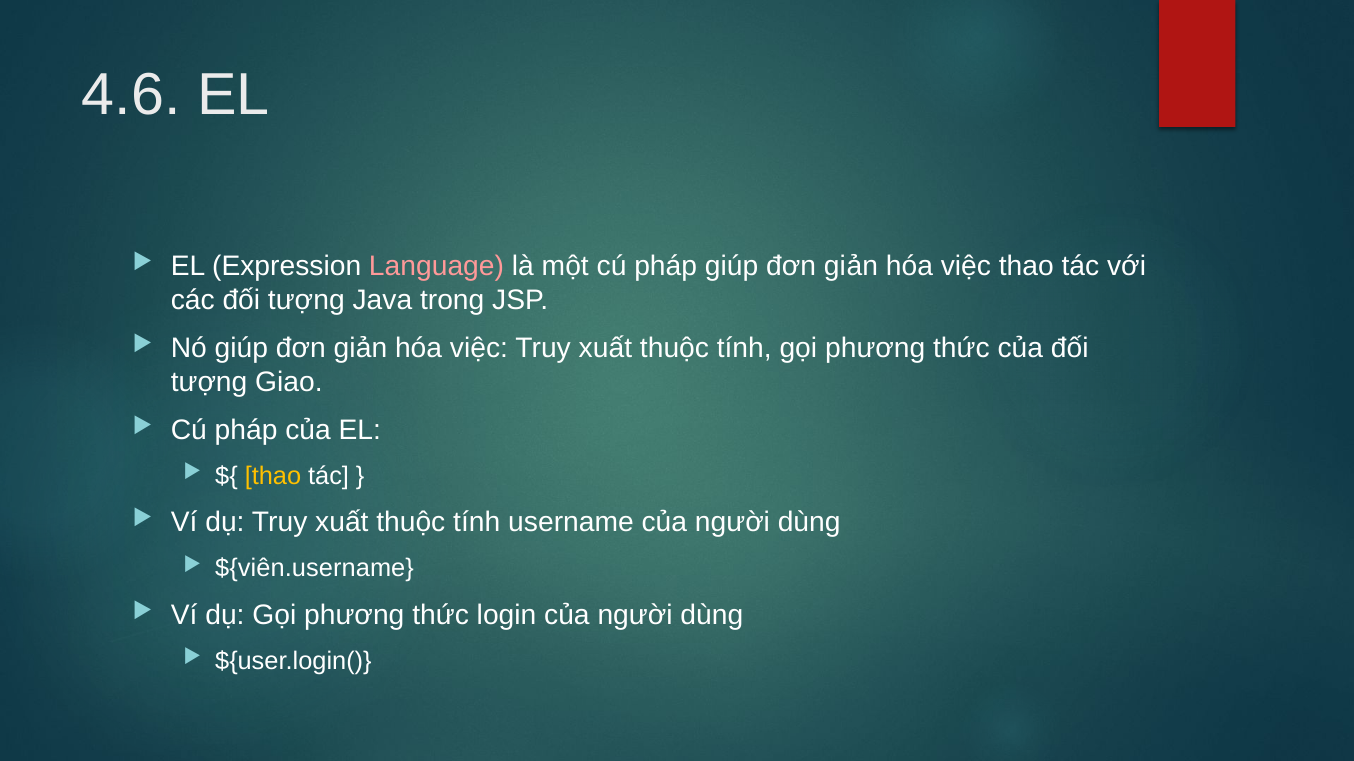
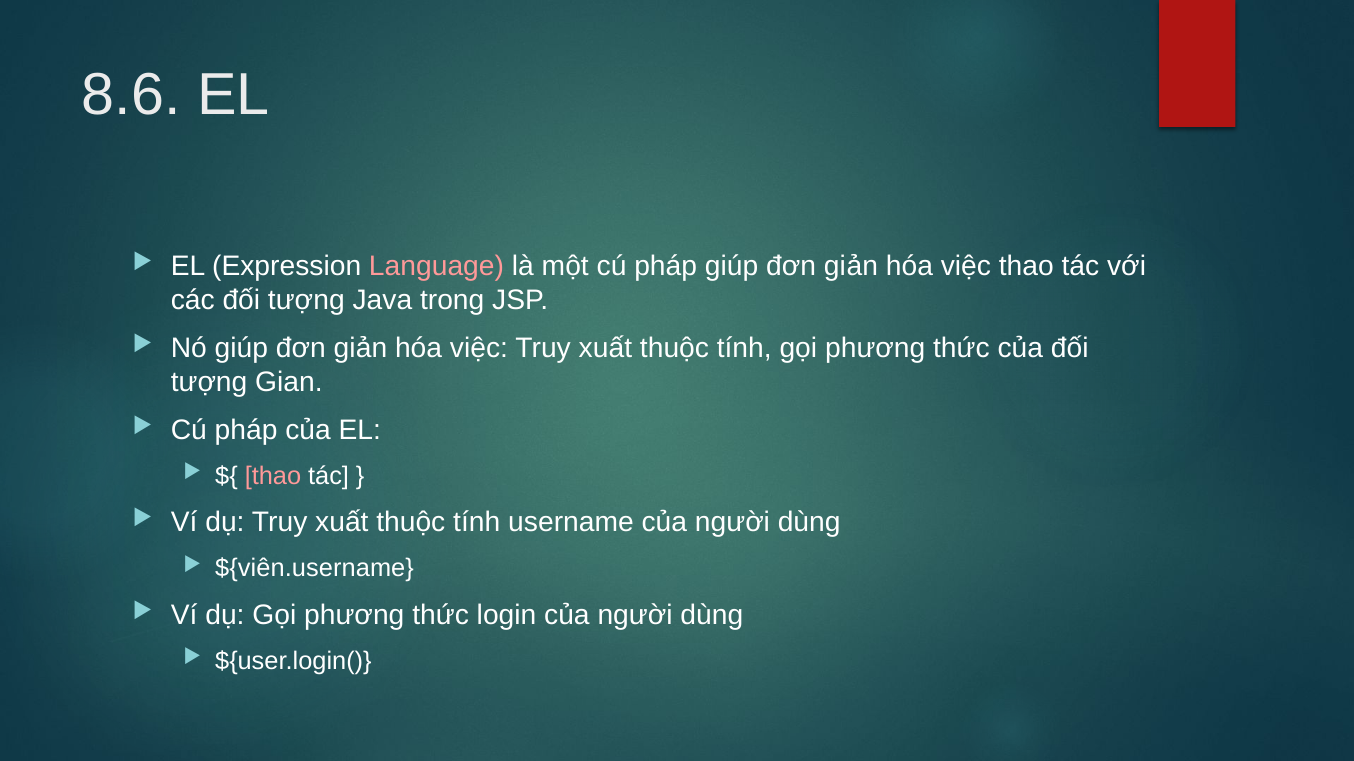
4.6: 4.6 -> 8.6 (131, 95)
Giao: Giao -> Gian (289, 382)
thao colour: yellow -> pink (273, 476)
